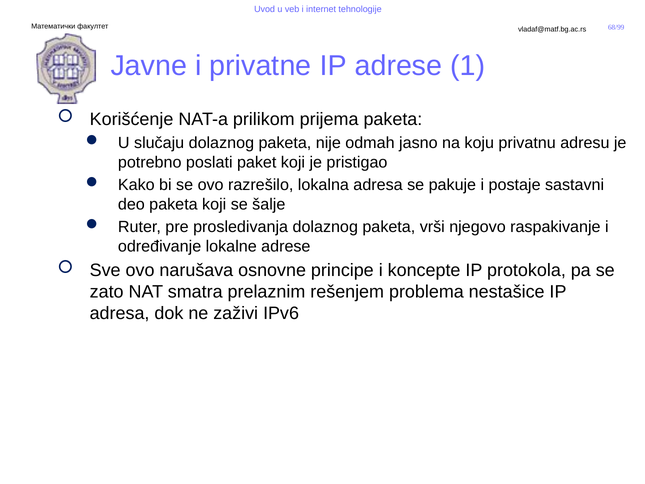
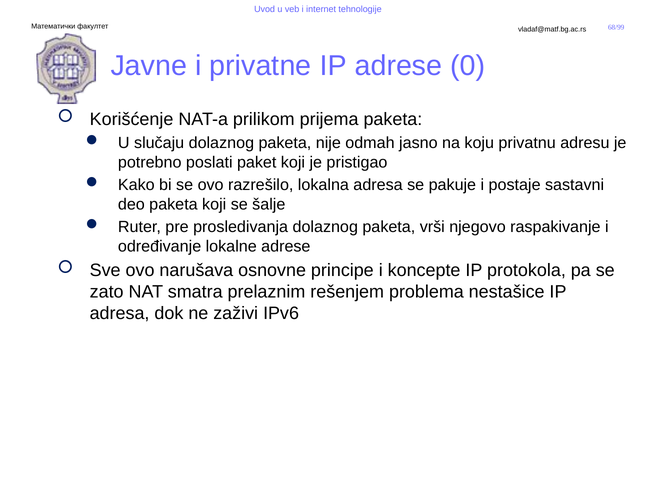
1: 1 -> 0 (468, 66)
